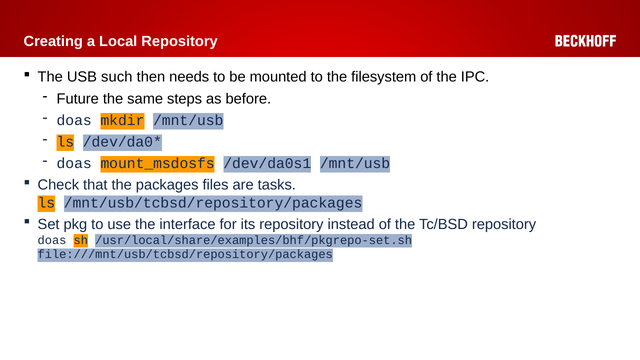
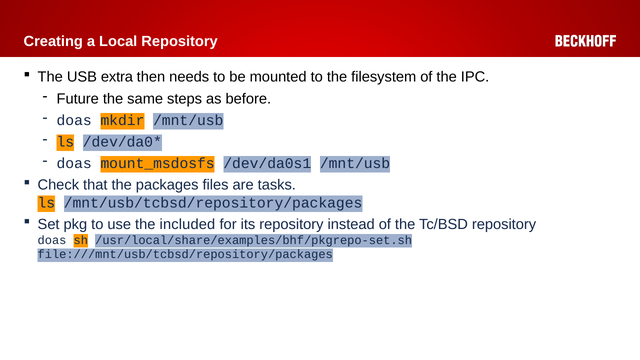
such: such -> extra (117, 77)
interface: interface -> included (187, 224)
